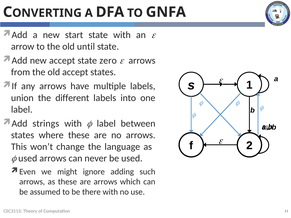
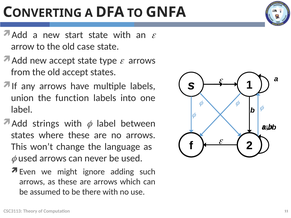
until: until -> case (86, 47)
zero: zero -> type (108, 61)
different: different -> function (72, 98)
